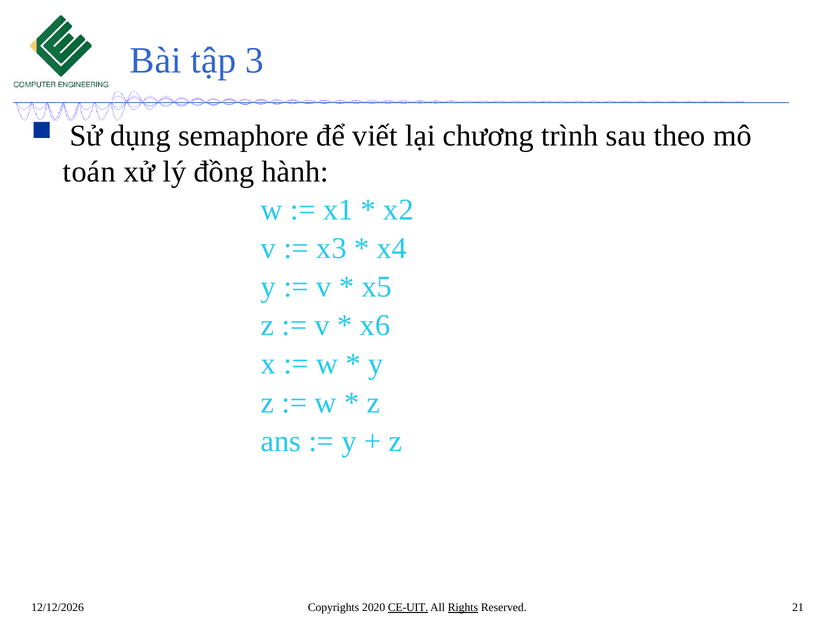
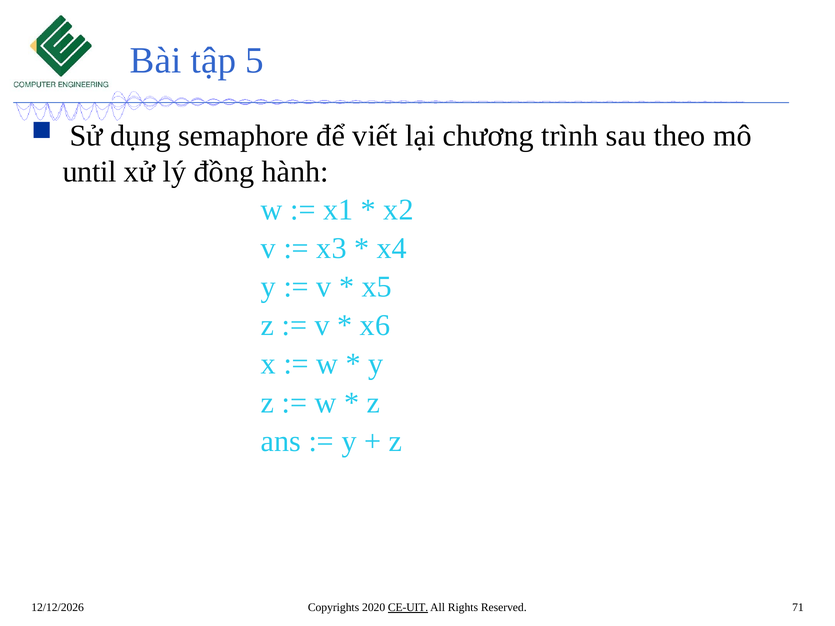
3: 3 -> 5 (255, 60)
toán: toán -> until (90, 172)
Rights underline: present -> none (463, 608)
21: 21 -> 71 (798, 608)
